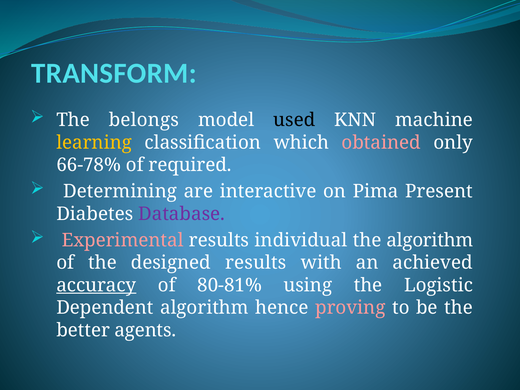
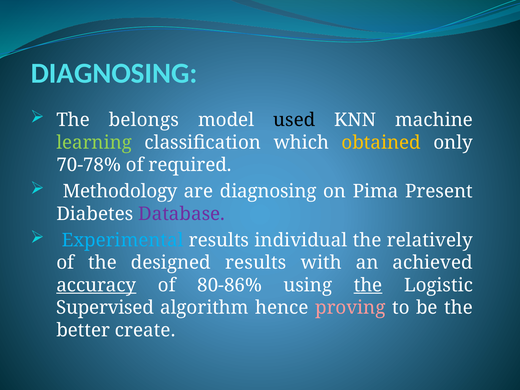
TRANSFORM: TRANSFORM -> DIAGNOSING (114, 73)
learning colour: yellow -> light green (94, 143)
obtained colour: pink -> yellow (381, 143)
66-78%: 66-78% -> 70-78% (89, 165)
Determining: Determining -> Methodology (120, 191)
are interactive: interactive -> diagnosing (268, 191)
Experimental colour: pink -> light blue (123, 240)
the algorithm: algorithm -> relatively (430, 240)
80-81%: 80-81% -> 80-86% (230, 285)
the underline: none -> present (368, 285)
Dependent: Dependent -> Supervised (105, 308)
agents: agents -> create (145, 330)
